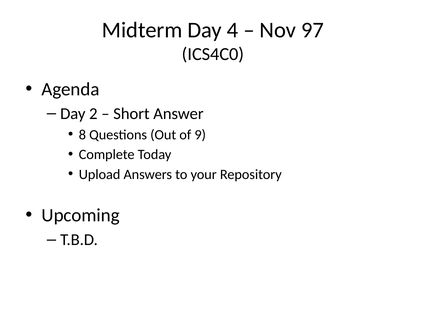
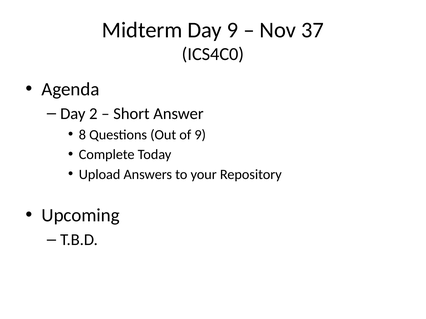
Day 4: 4 -> 9 (233, 30)
97: 97 -> 37 (313, 30)
